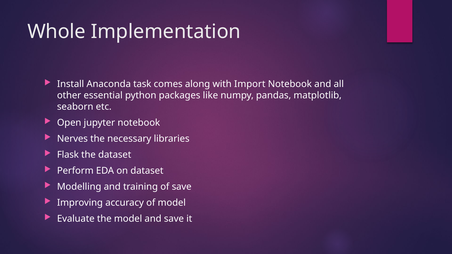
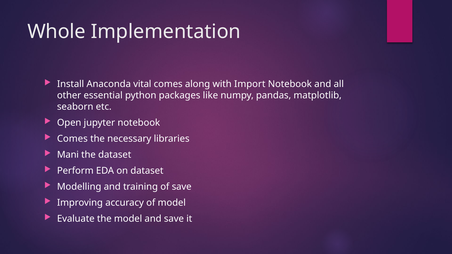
task: task -> vital (142, 84)
Nerves: Nerves -> Comes (72, 139)
Flask: Flask -> Mani (68, 155)
